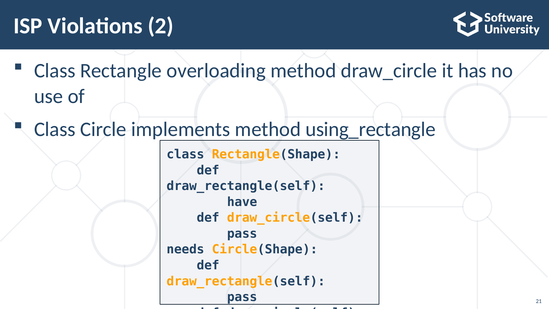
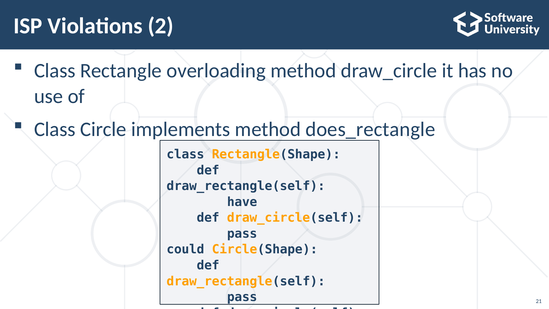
using_rectangle: using_rectangle -> does_rectangle (370, 129)
needs: needs -> could (185, 249)
